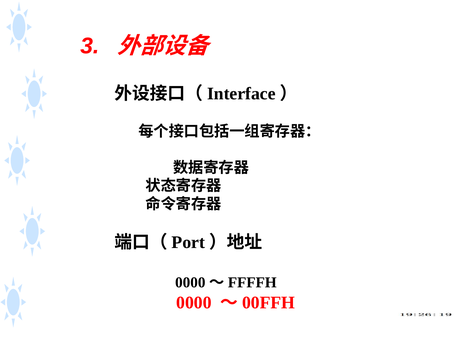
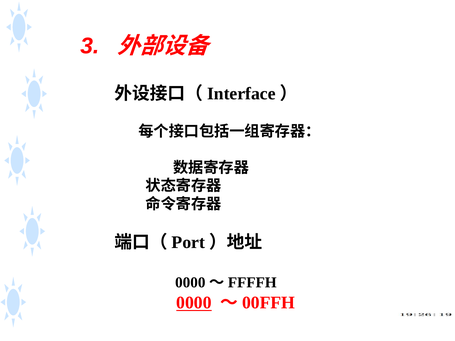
0000 underline: none -> present (194, 303)
